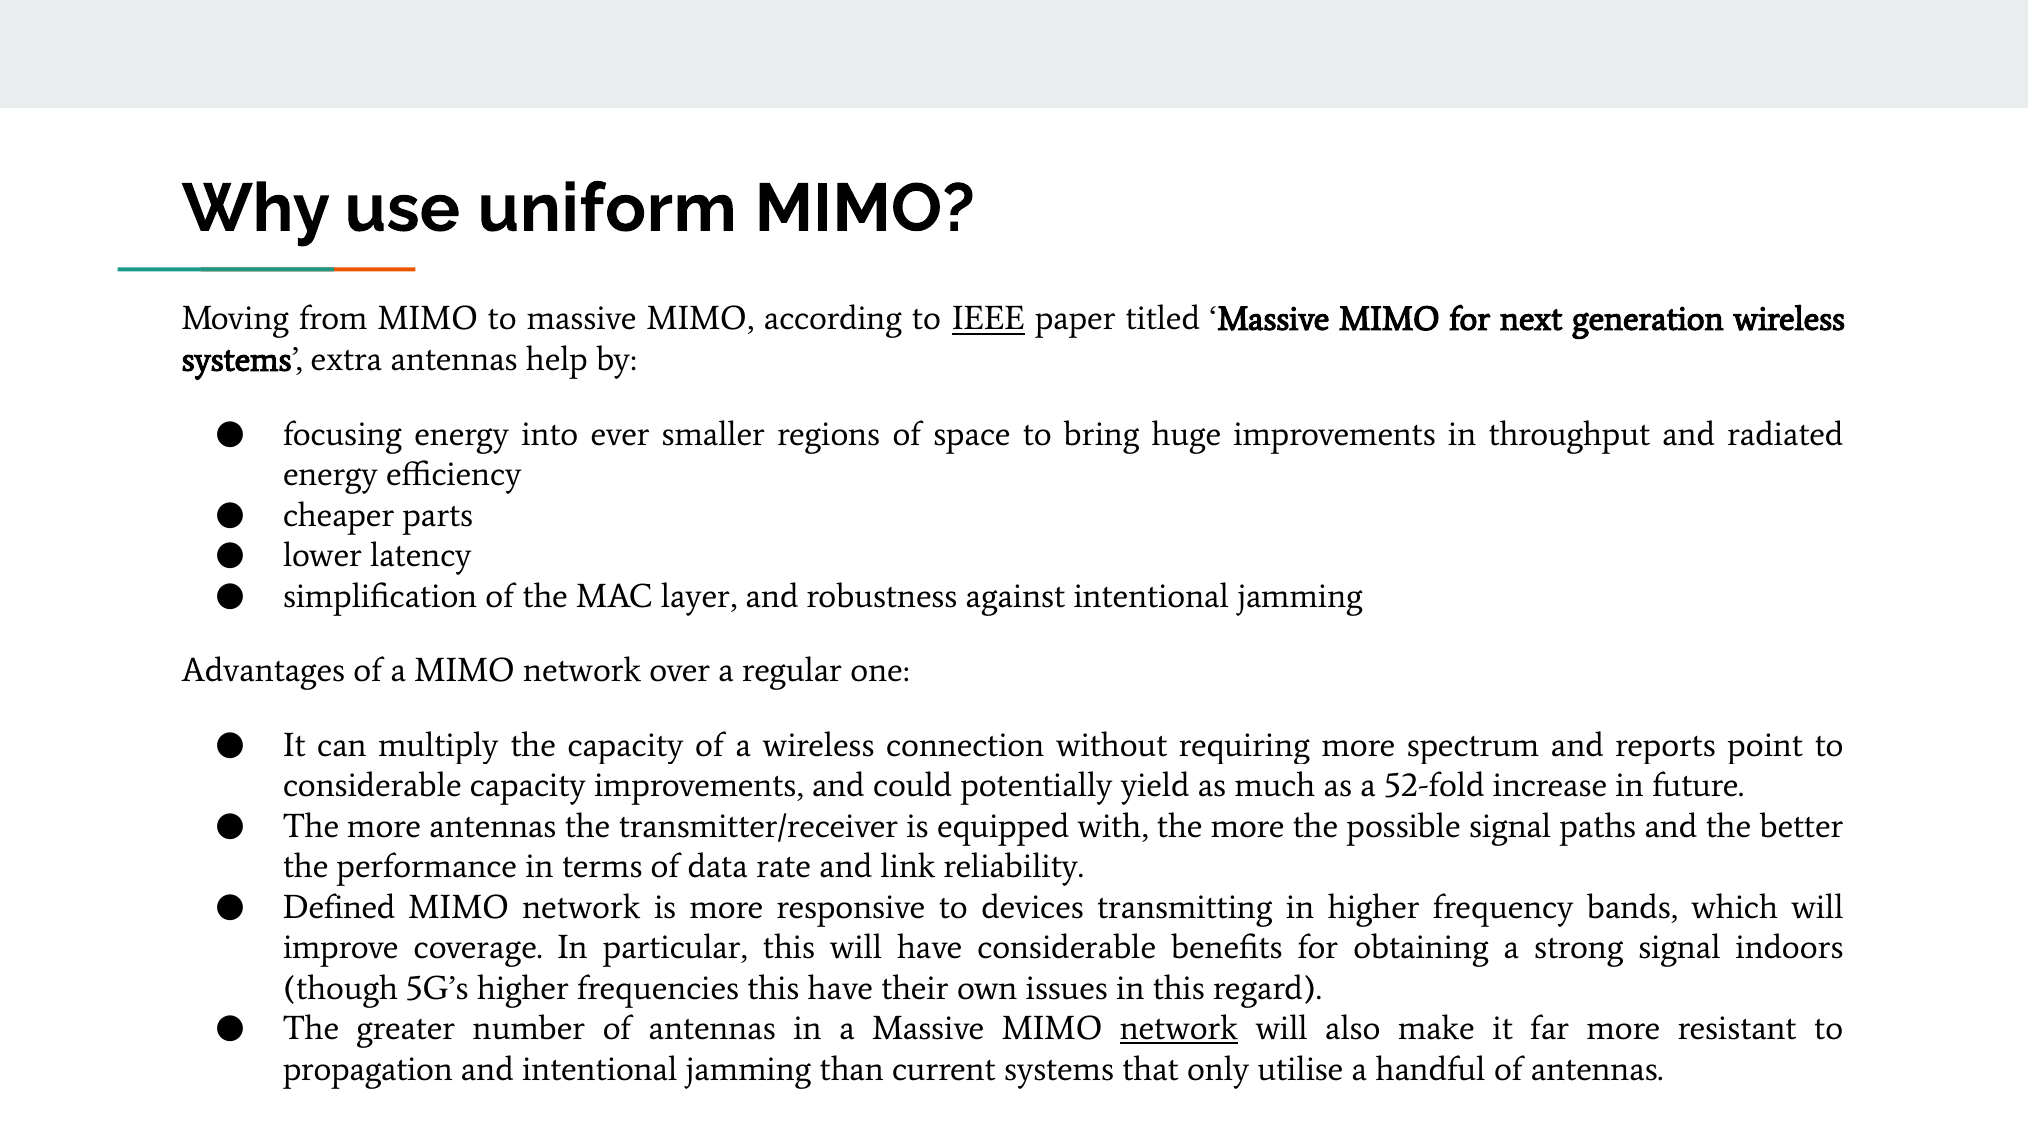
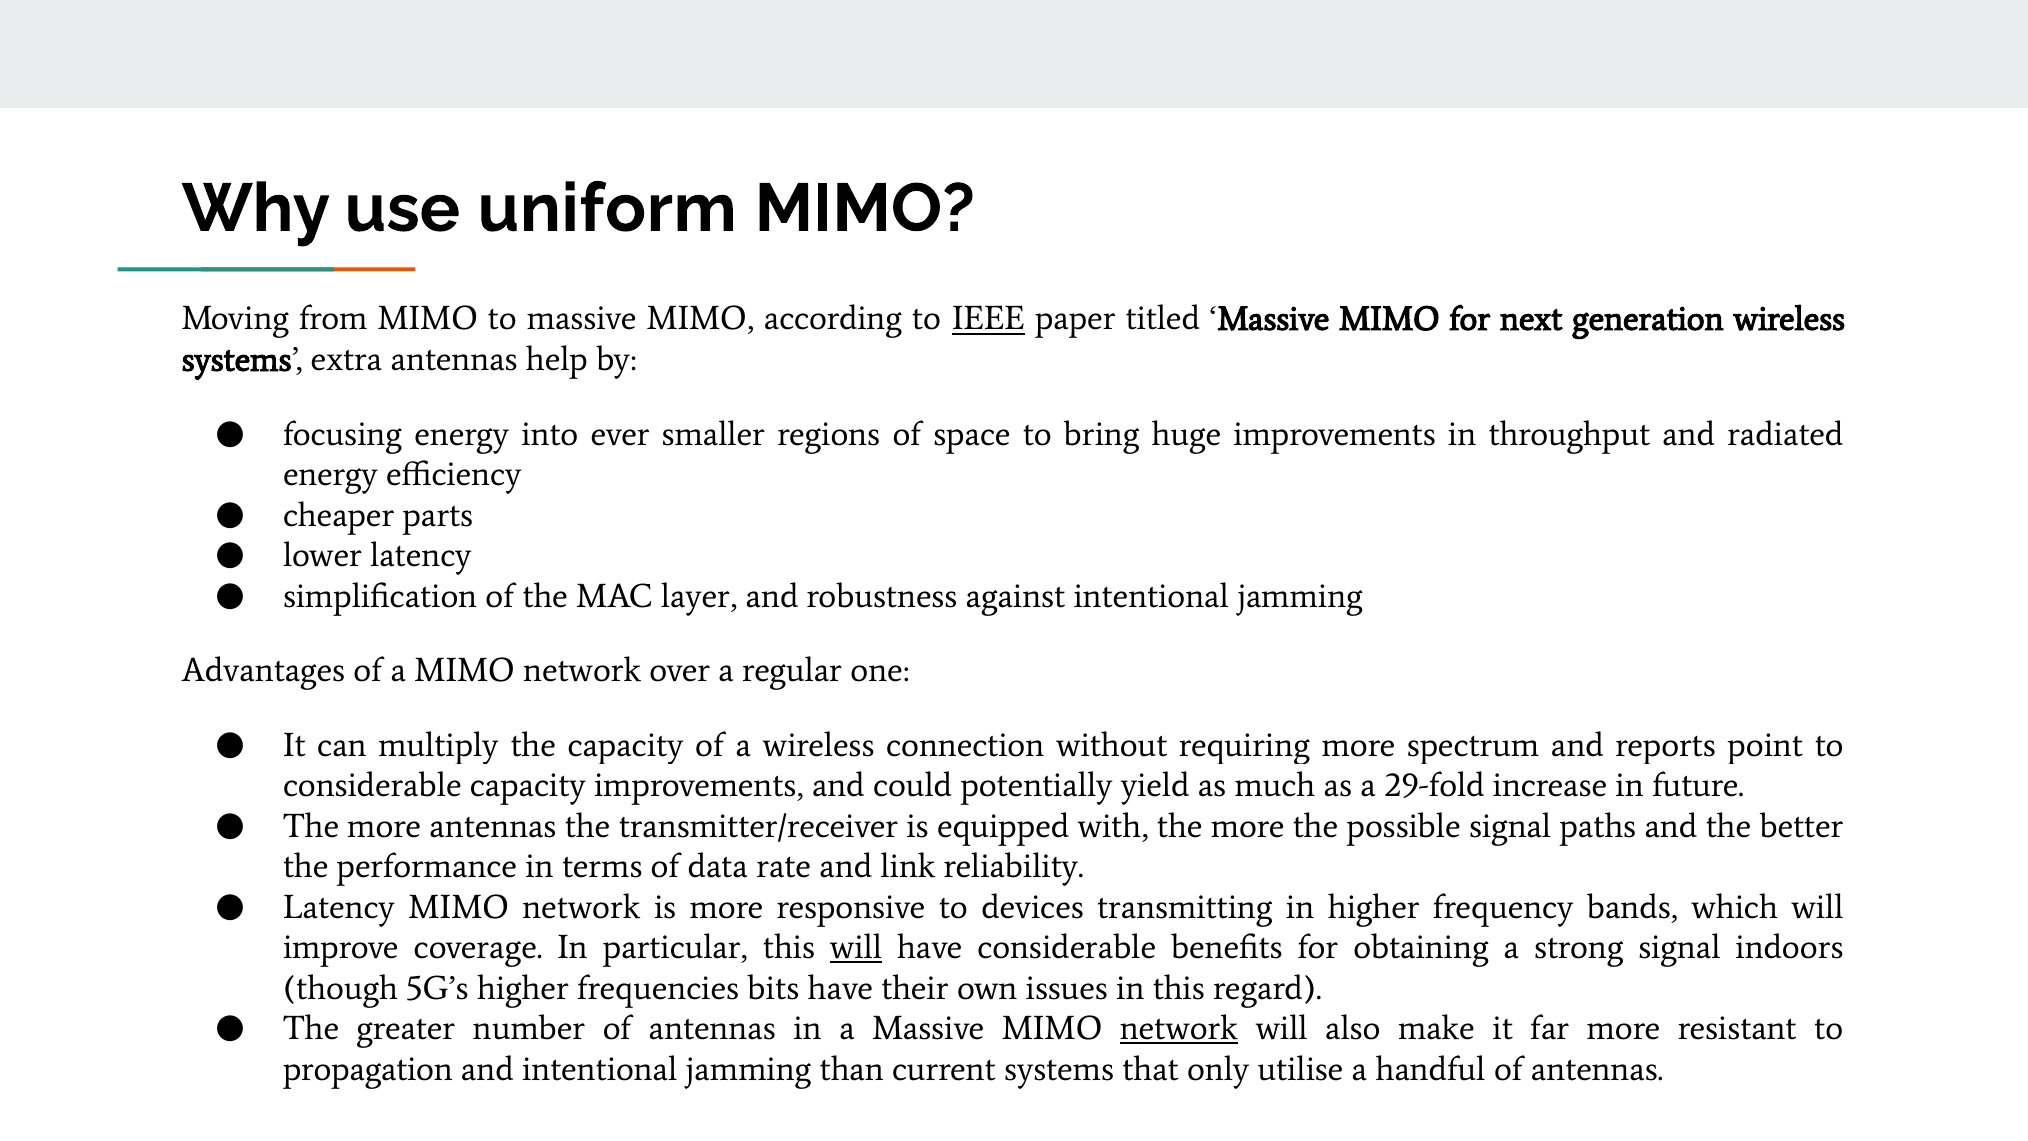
52-fold: 52-fold -> 29-fold (1434, 785)
Defined: Defined -> Latency (339, 907)
will underline: none -> present (856, 948)
frequencies this: this -> bits (773, 988)
